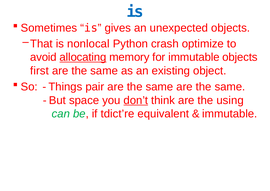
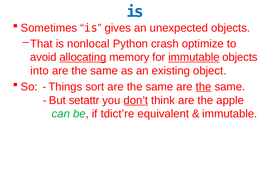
immutable underline: none -> present (194, 57)
first: first -> into (39, 71)
pair: pair -> sort (95, 86)
the underline: none -> present (204, 86)
space: space -> setattr (84, 100)
using: using -> apple (230, 100)
